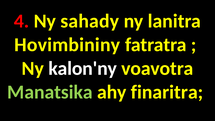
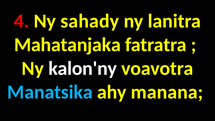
Hovimbininy: Hovimbininy -> Mahatanjaka (67, 45)
Manatsika colour: light green -> light blue (50, 92)
finaritra: finaritra -> manana (167, 92)
